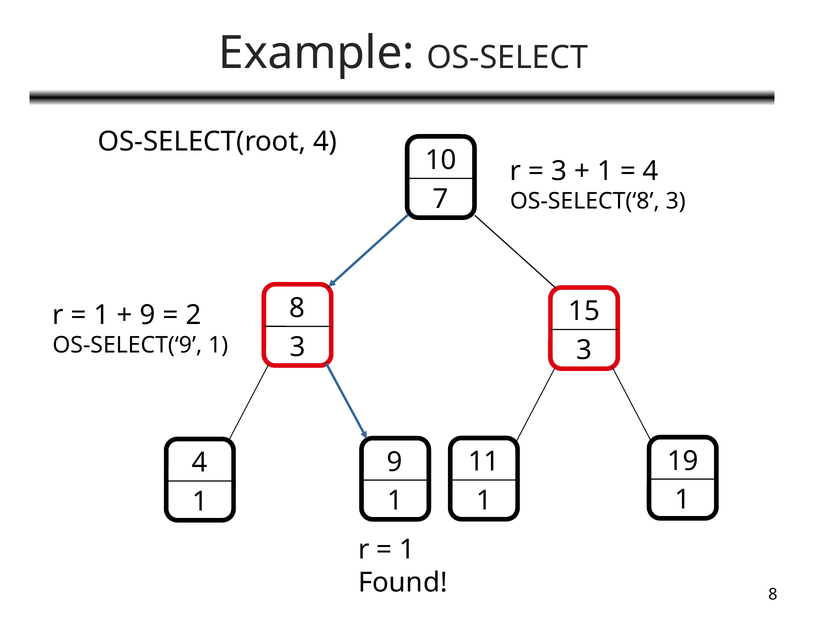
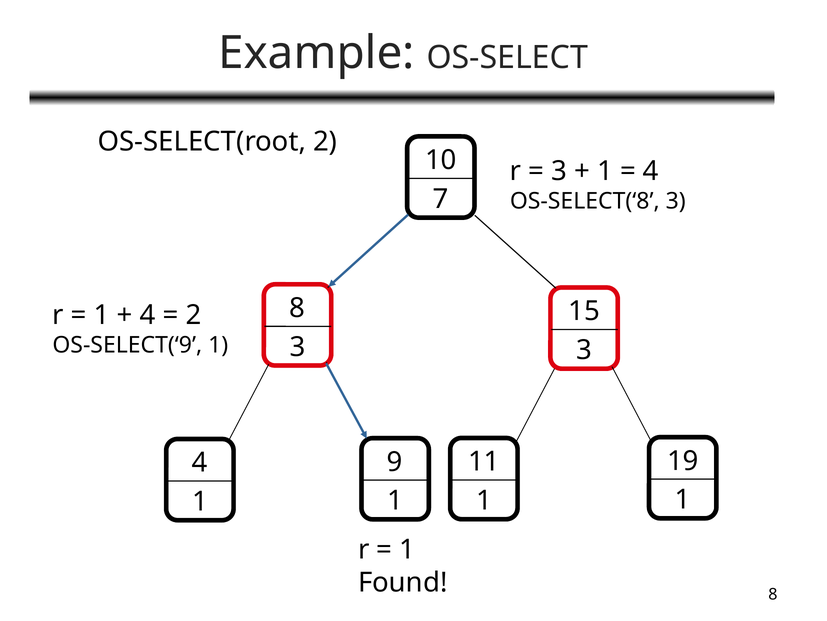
OS-SELECT(root 4: 4 -> 2 (325, 142)
9: 9 -> 4 (148, 315)
